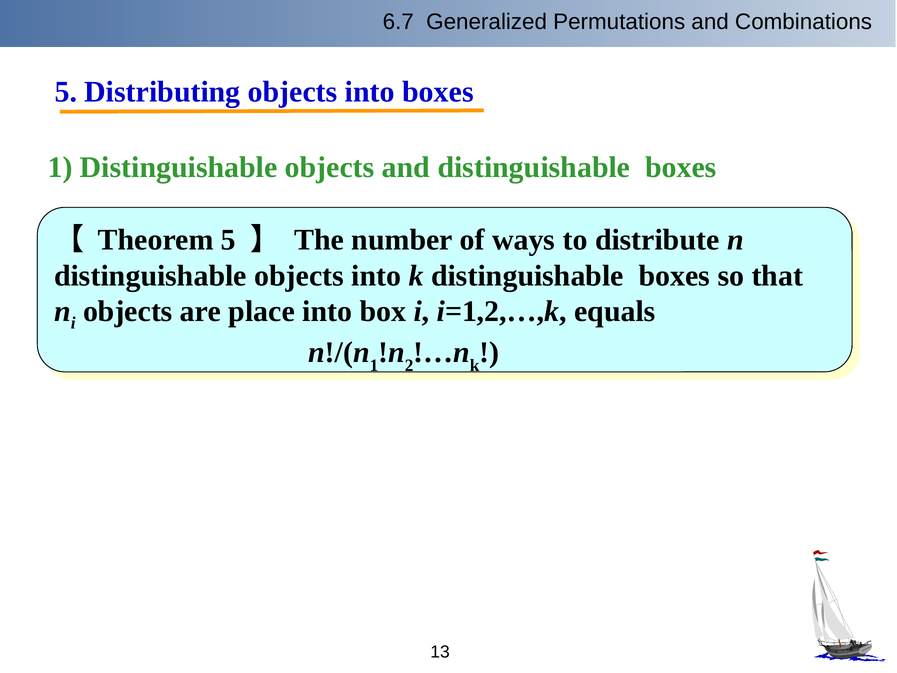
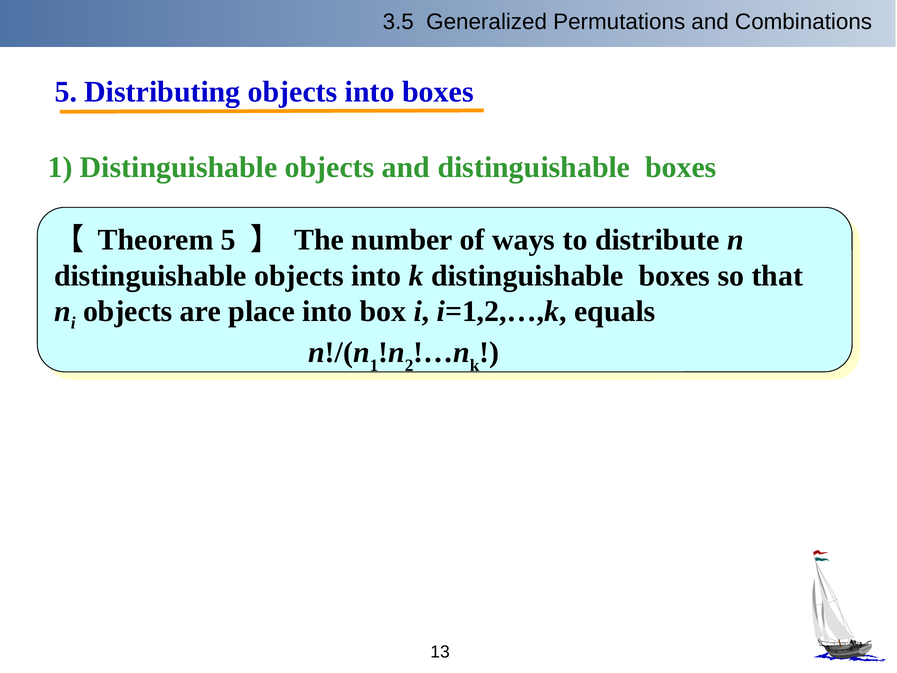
6.7: 6.7 -> 3.5 (398, 22)
